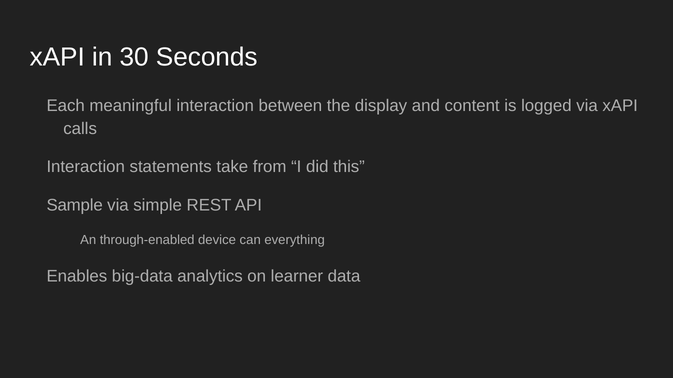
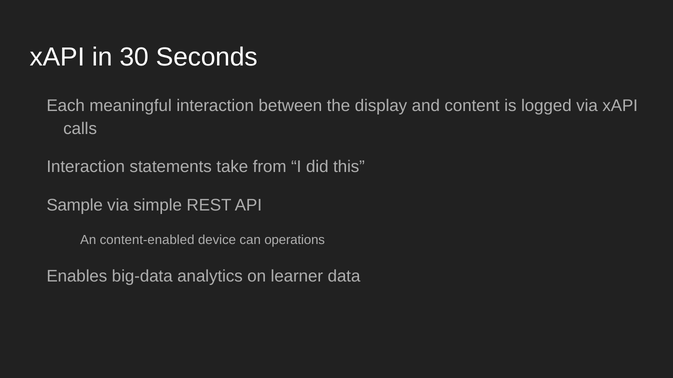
through-enabled: through-enabled -> content-enabled (147, 240)
everything: everything -> operations (295, 240)
